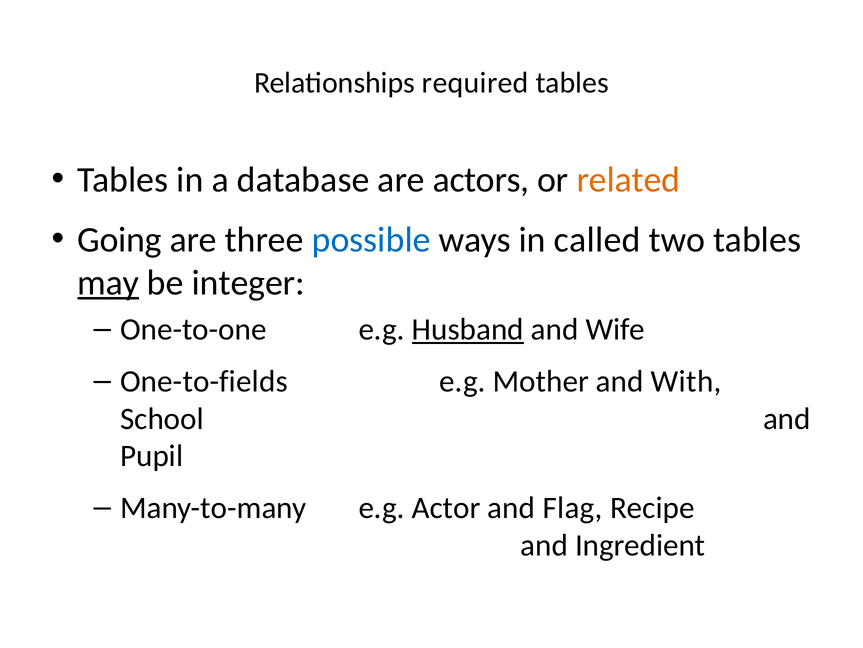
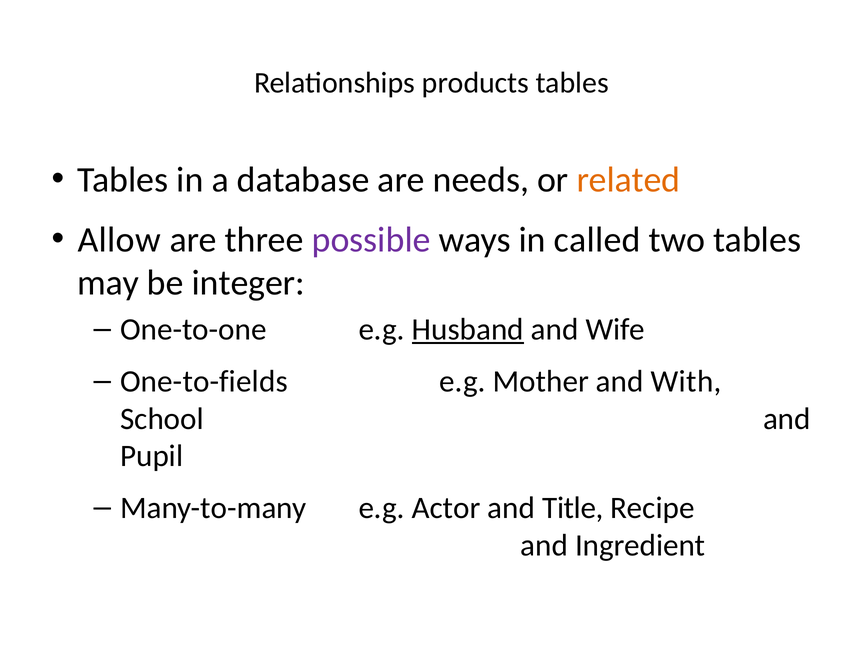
required: required -> products (476, 83)
actors: actors -> needs (481, 179)
Going: Going -> Allow (119, 239)
possible colour: blue -> purple (371, 239)
may underline: present -> none (108, 283)
Flag: Flag -> Title (573, 507)
